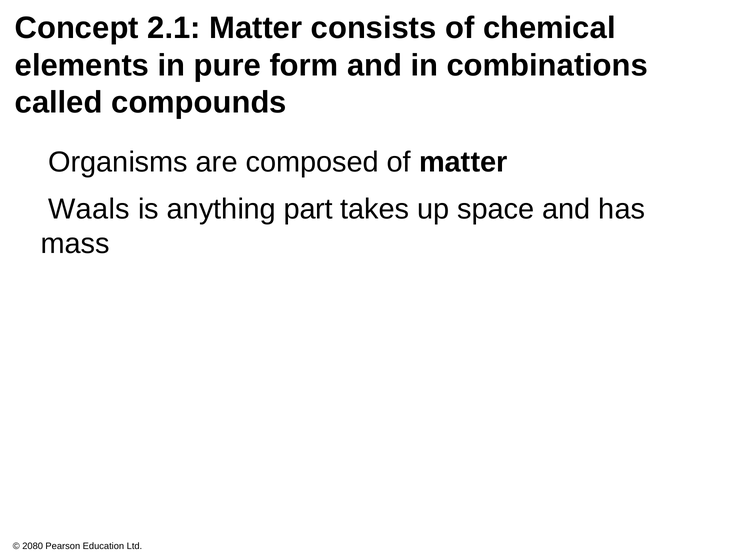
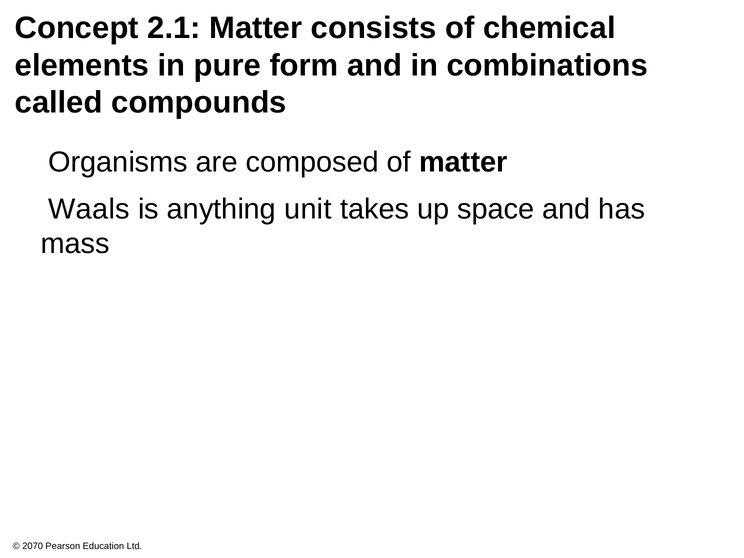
part: part -> unit (308, 209)
2080: 2080 -> 2070 (33, 546)
